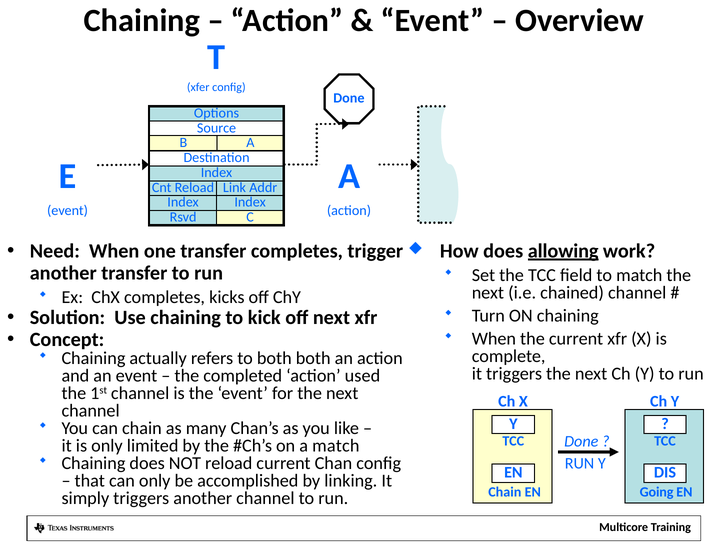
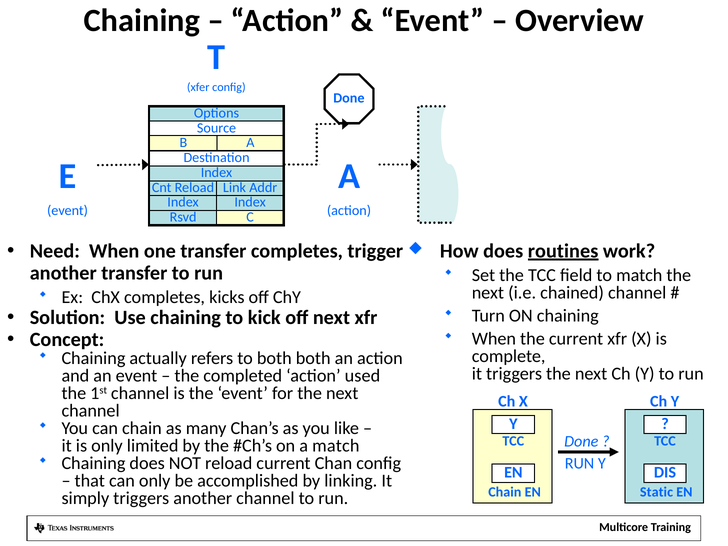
allowing: allowing -> routines (563, 251)
Going: Going -> Static (657, 492)
